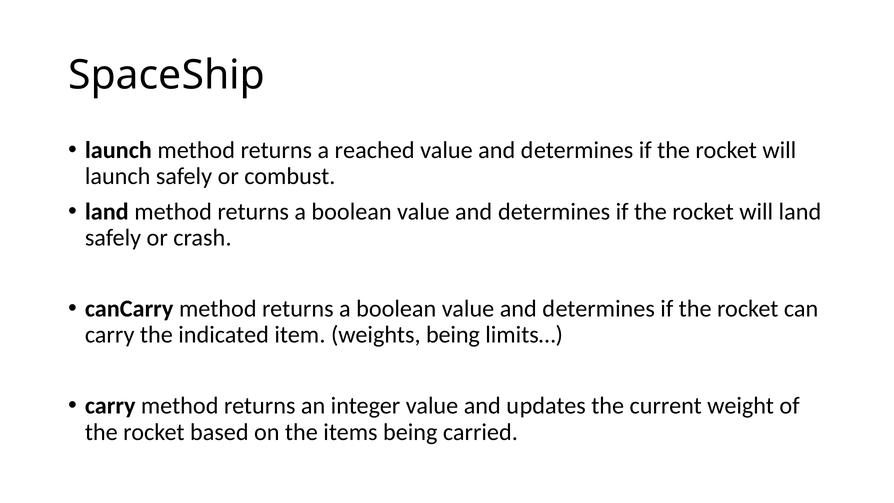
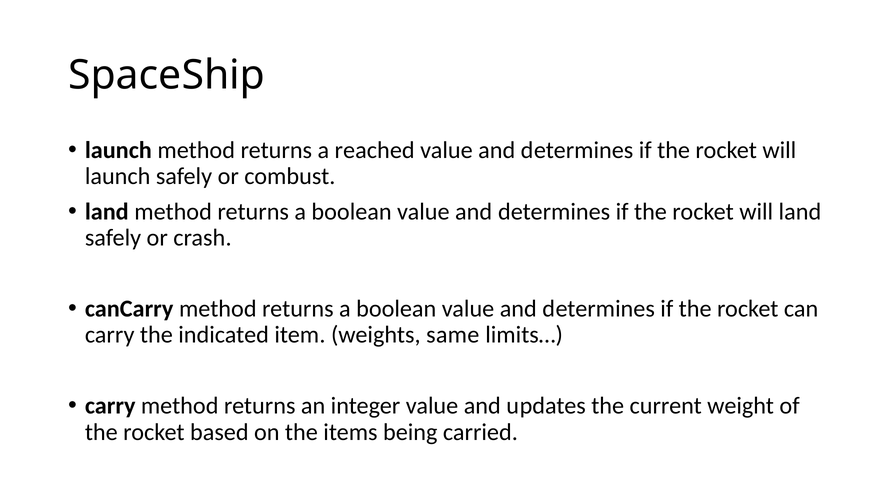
weights being: being -> same (453, 335)
